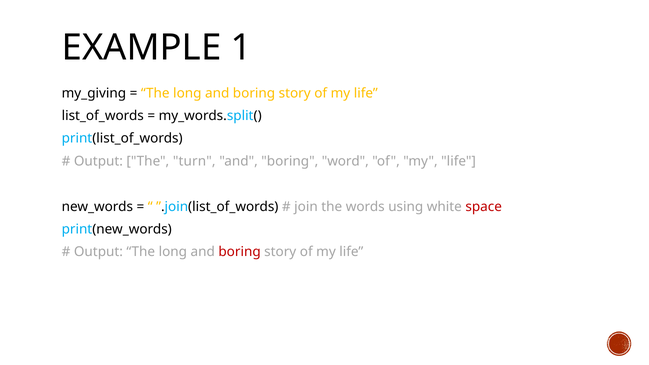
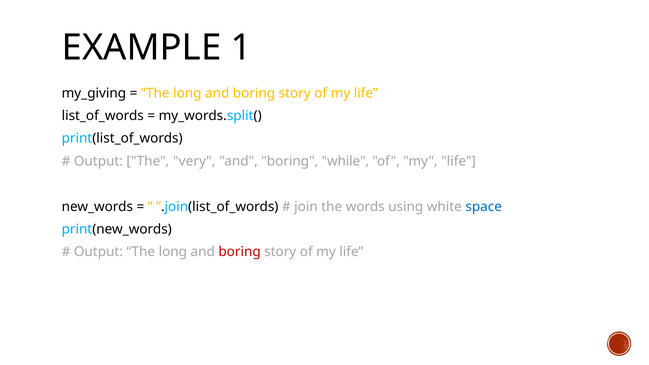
turn: turn -> very (194, 161)
word: word -> while (345, 161)
space colour: red -> blue (484, 207)
